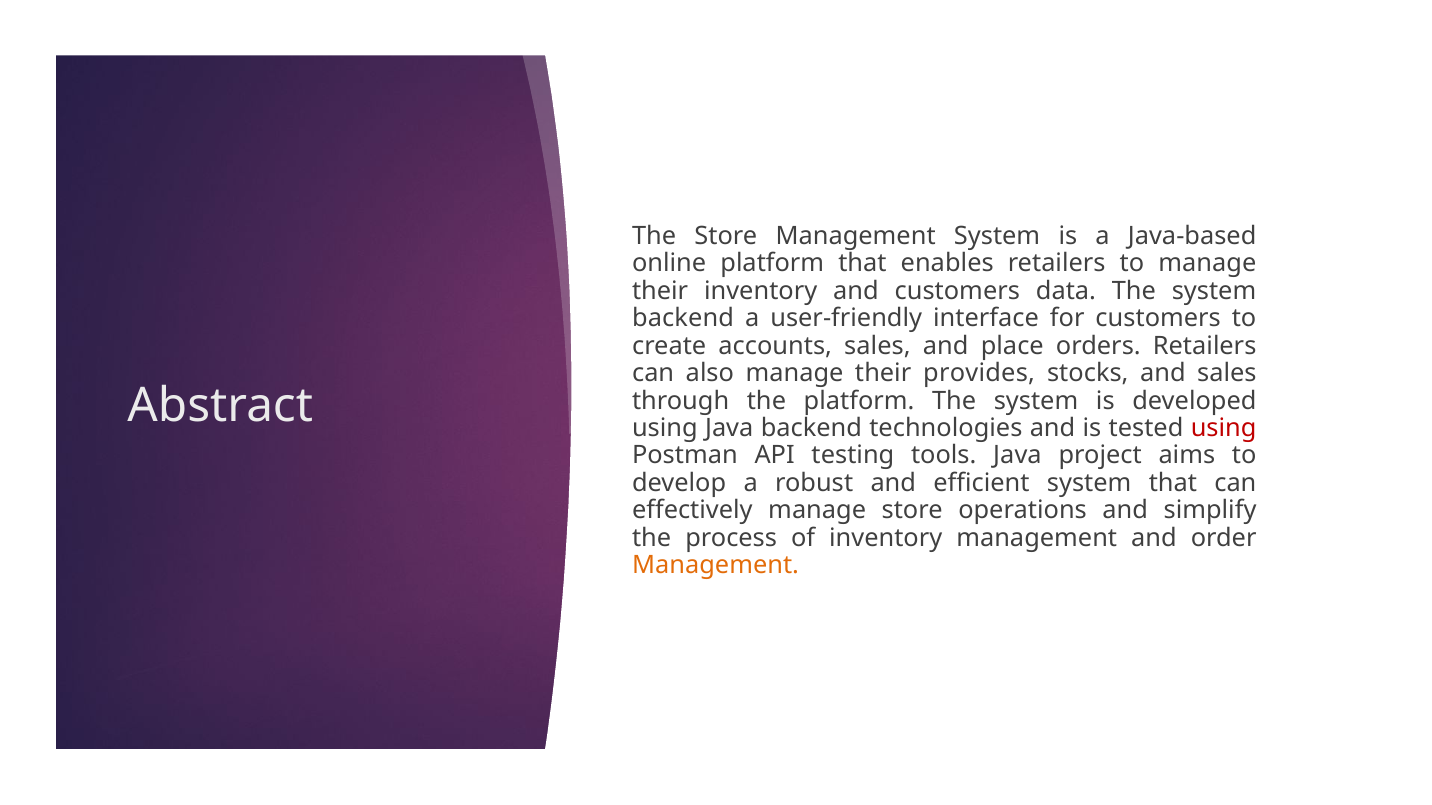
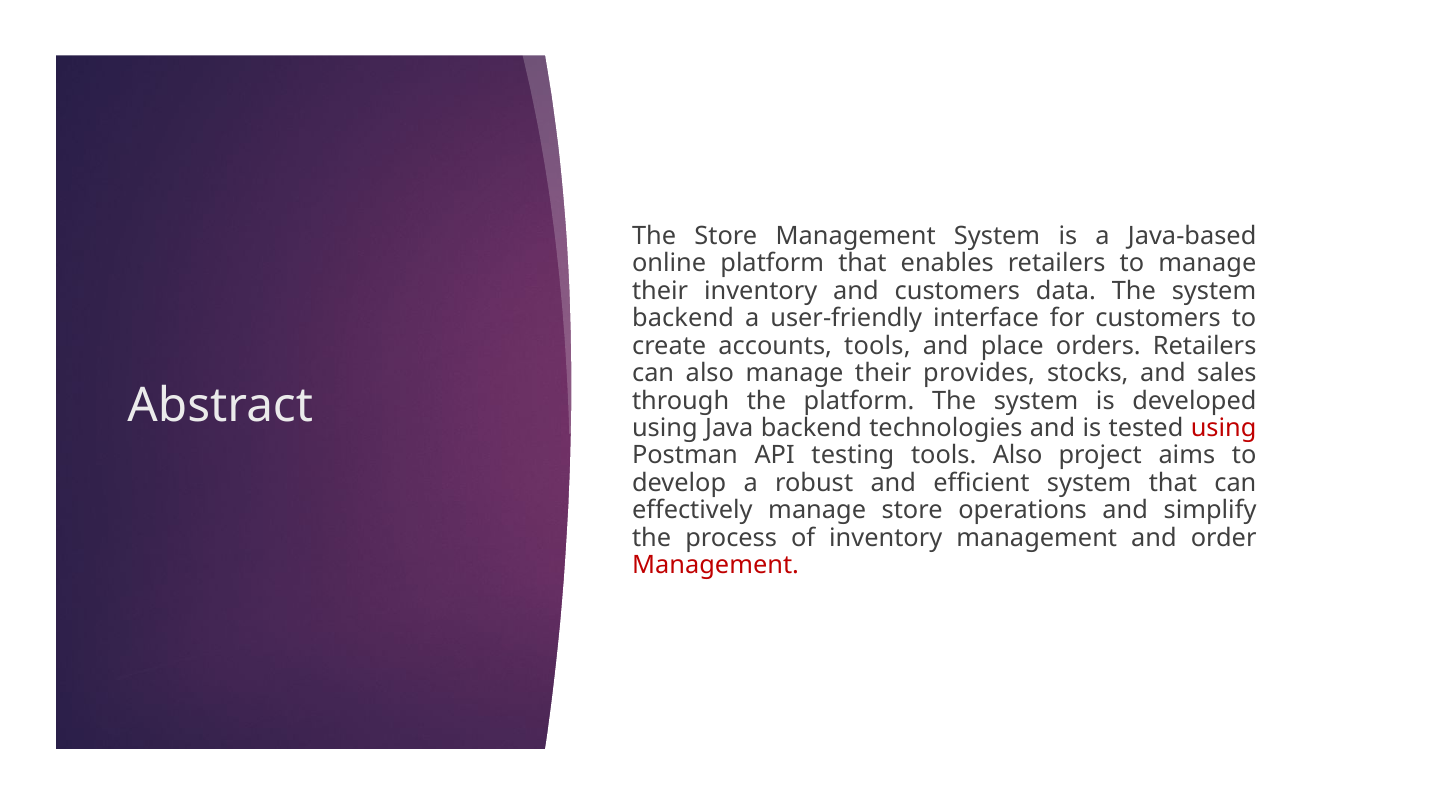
accounts sales: sales -> tools (877, 346)
tools Java: Java -> Also (1018, 456)
Management colour: orange -> red (716, 566)
